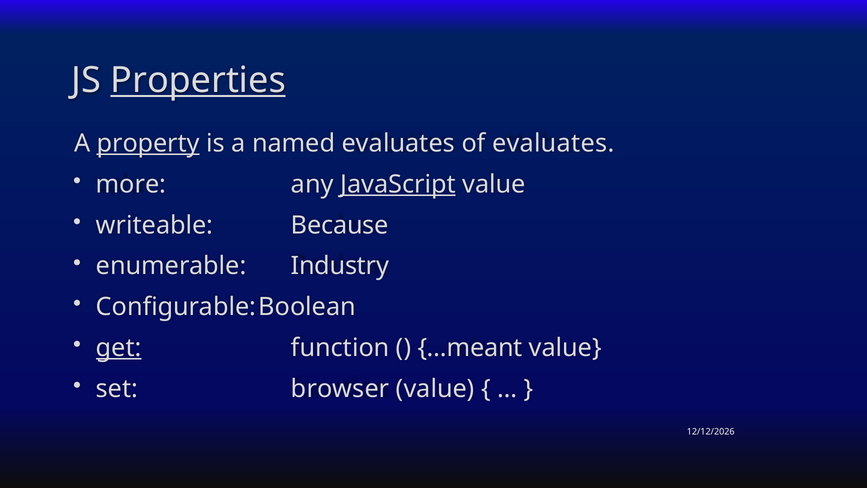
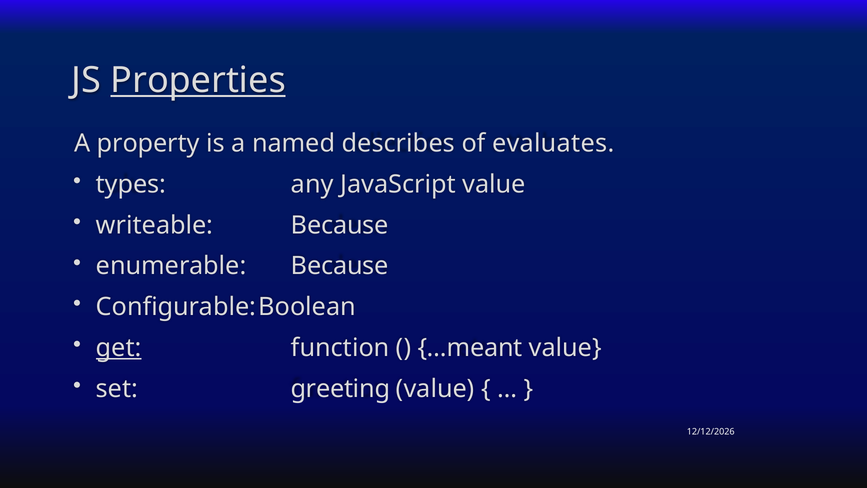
property underline: present -> none (148, 143)
named evaluates: evaluates -> describes (398, 143)
more: more -> types (131, 184)
JavaScript underline: present -> none (398, 184)
enumerable Industry: Industry -> Because (340, 266)
browser: browser -> greeting (340, 389)
